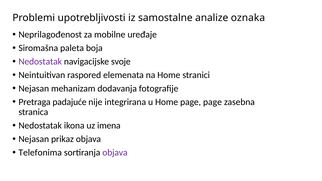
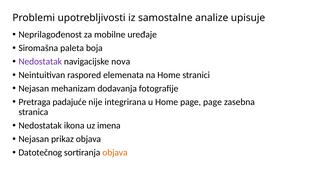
oznaka: oznaka -> upisuje (248, 18)
svoje: svoje -> nova (121, 62)
Telefonima: Telefonima -> Datotečnog (40, 153)
objava colour: purple -> orange (115, 153)
